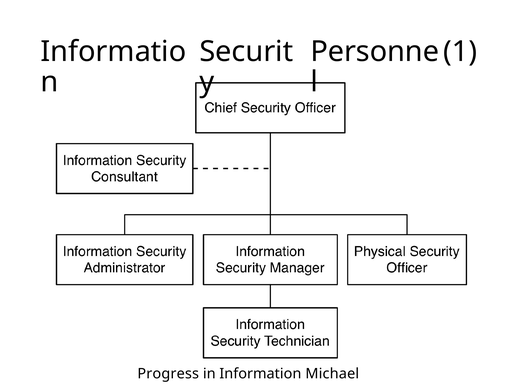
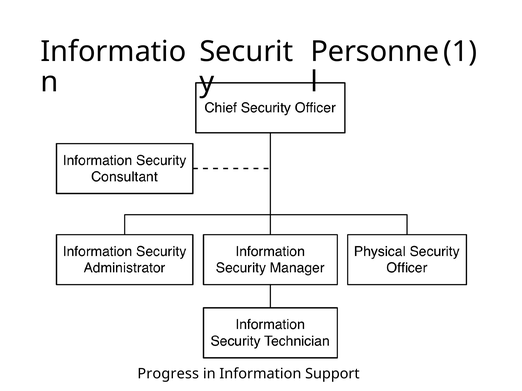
Michael: Michael -> Support (332, 374)
